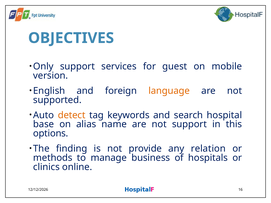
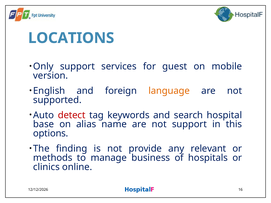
OBJECTIVES: OBJECTIVES -> LOCATIONS (71, 38)
detect colour: orange -> red (72, 115)
relation: relation -> relevant (208, 149)
